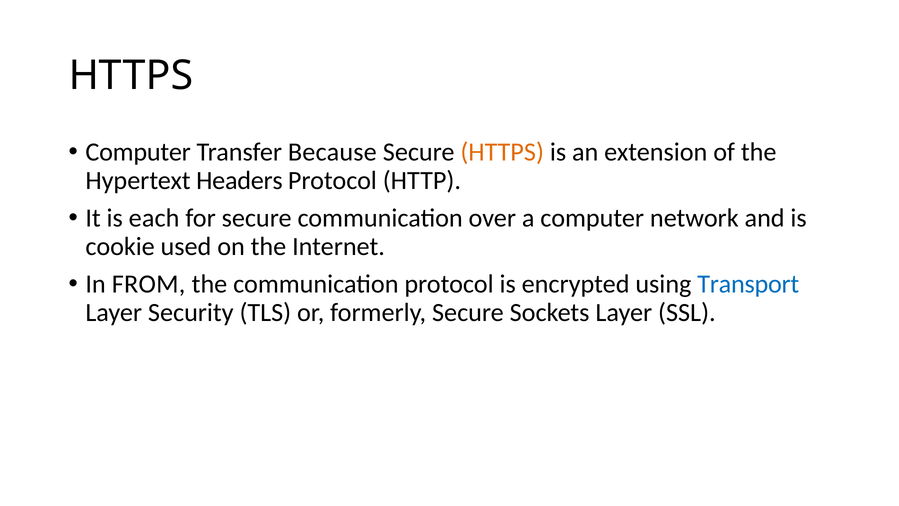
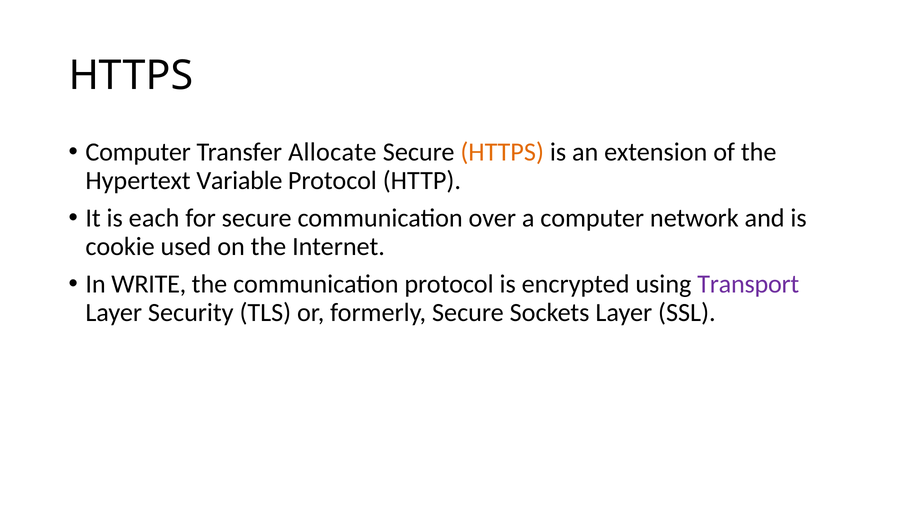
Because: Because -> Allocate (332, 152)
Headers: Headers -> Variable (239, 180)
FROM: FROM -> WRITE (149, 284)
Transport colour: blue -> purple (748, 284)
